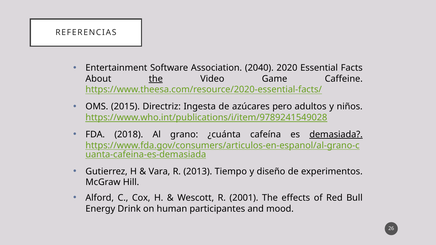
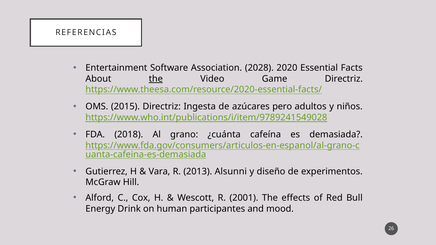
2040: 2040 -> 2028 (259, 68)
Game Caffeine: Caffeine -> Directriz (344, 79)
demasiada underline: present -> none (336, 135)
Tiempo: Tiempo -> Alsunni (231, 172)
